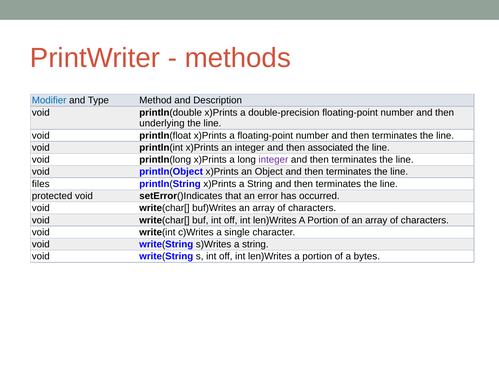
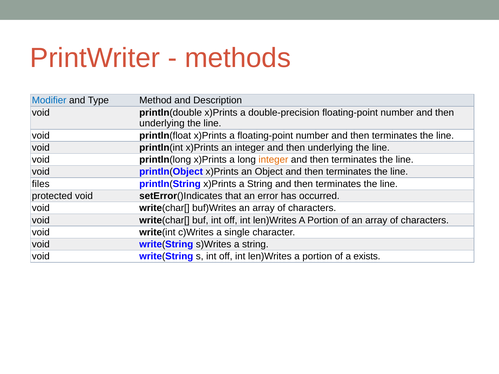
integer and then associated: associated -> underlying (330, 148)
integer colour: purple -> orange (273, 160)
bytes: bytes -> exists (367, 257)
